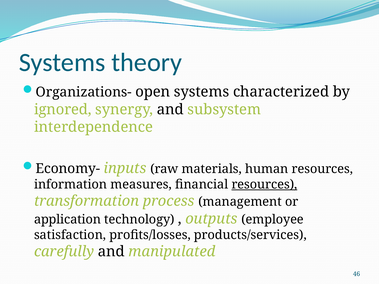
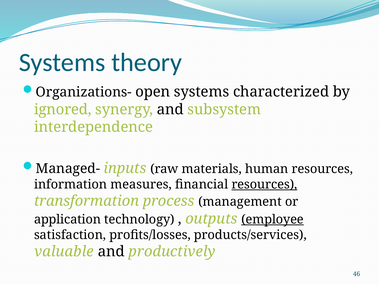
Economy-: Economy- -> Managed- (68, 169)
employee underline: none -> present (273, 220)
carefully: carefully -> valuable (64, 252)
manipulated: manipulated -> productively (172, 252)
